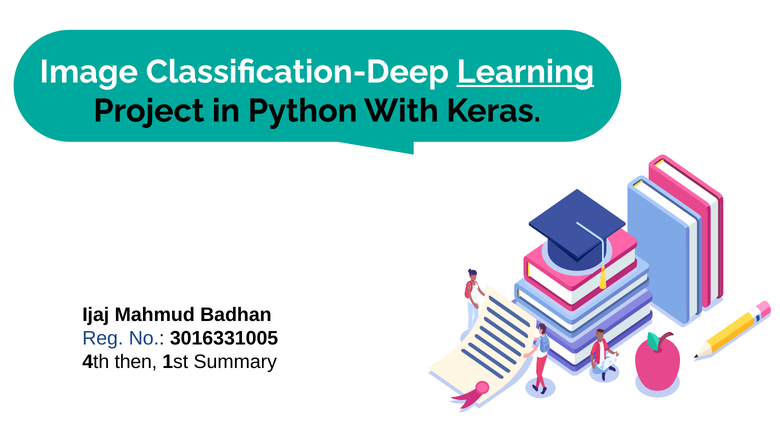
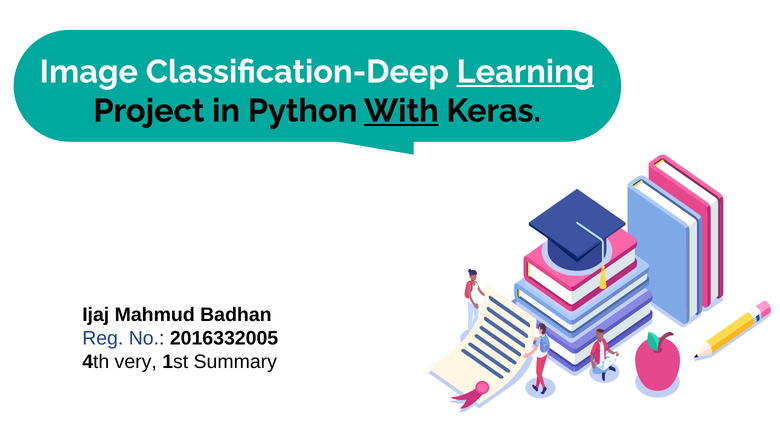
With underline: none -> present (401, 111)
3016331005: 3016331005 -> 2016332005 (224, 338)
then: then -> very (136, 362)
